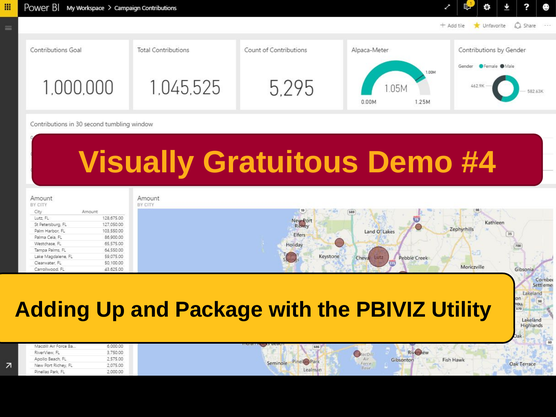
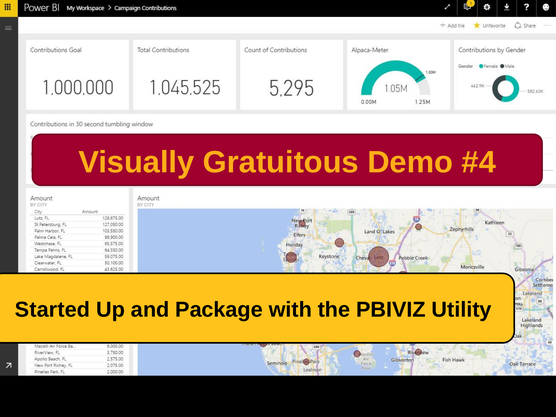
Adding: Adding -> Started (52, 310)
